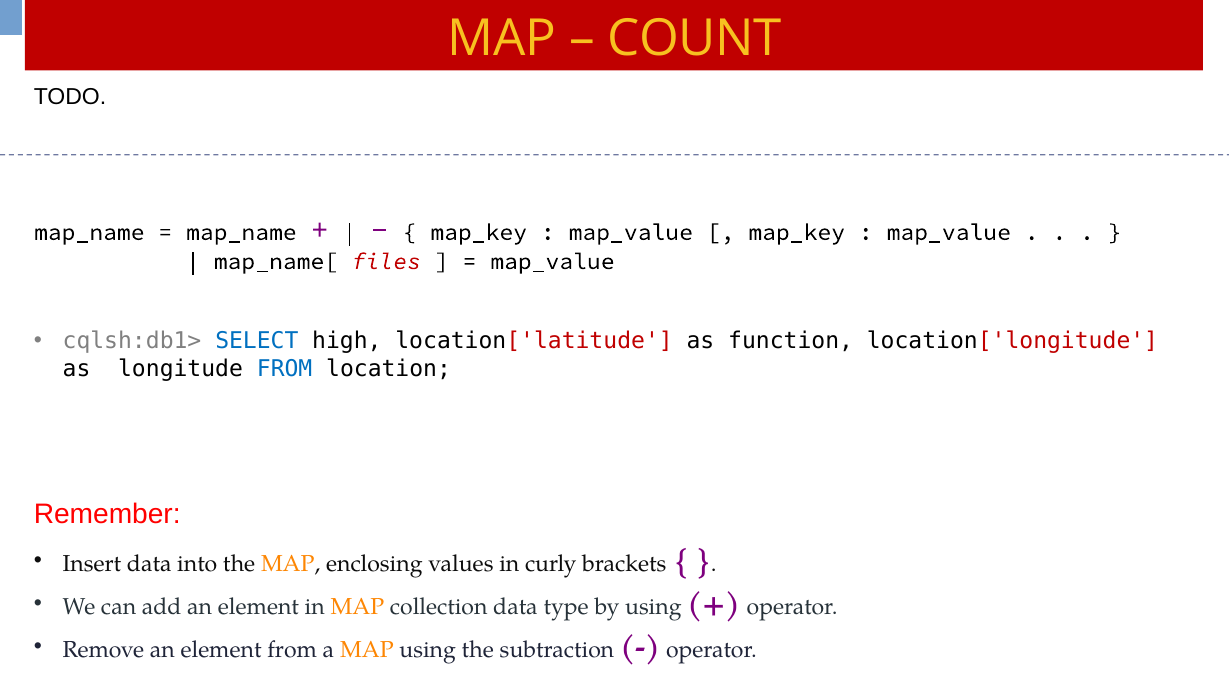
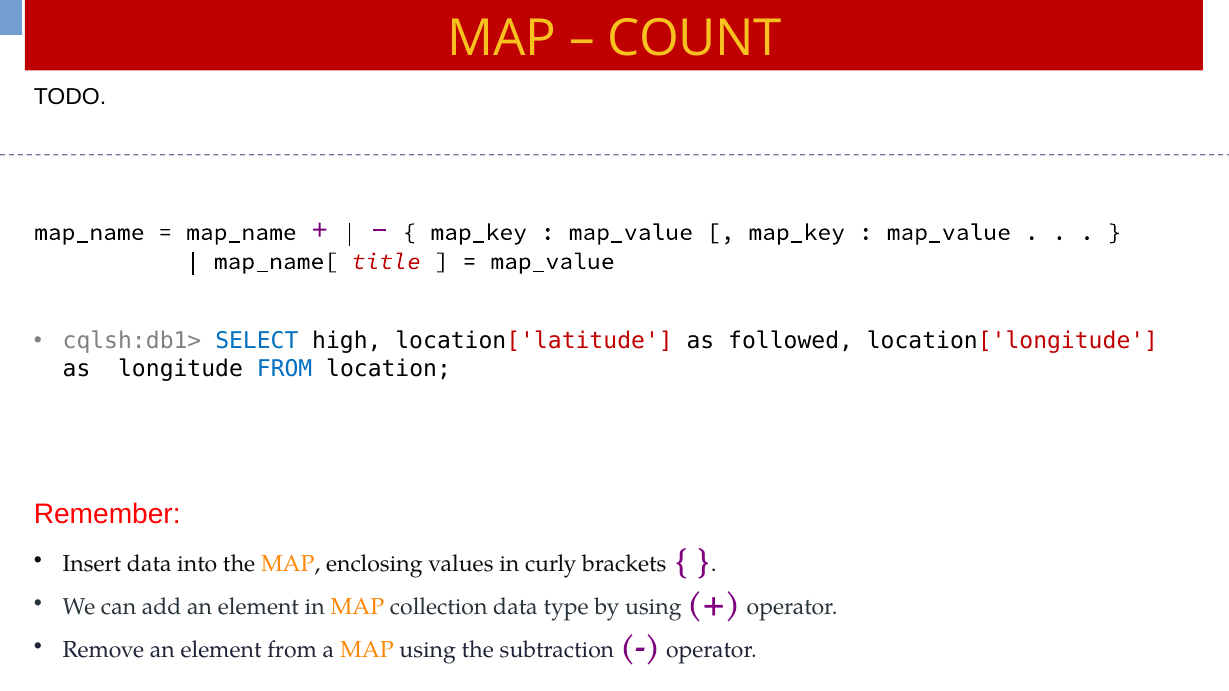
files: files -> title (386, 261)
function: function -> followed (791, 341)
